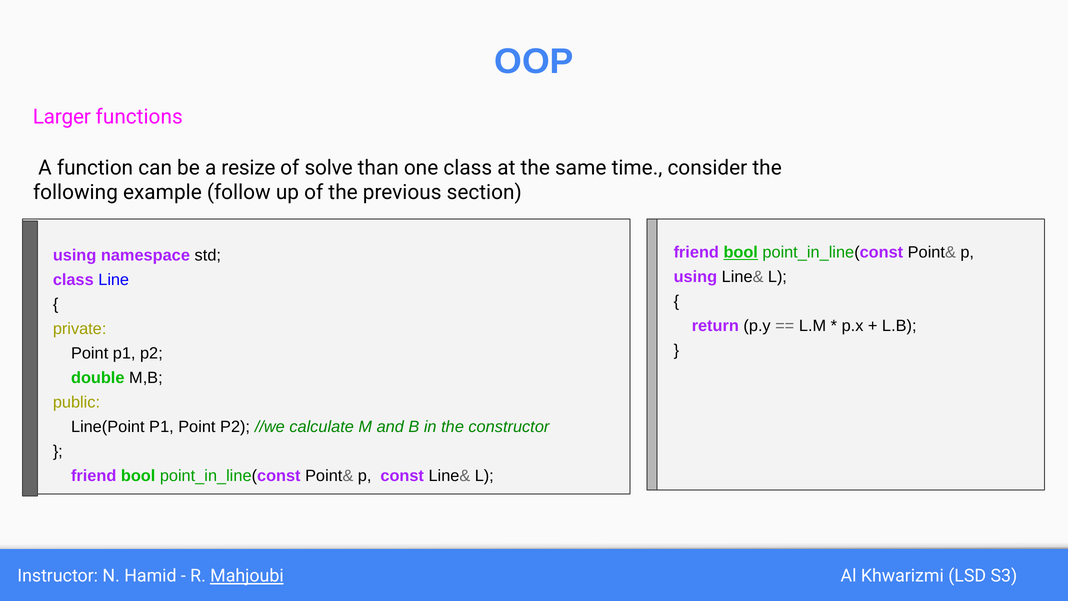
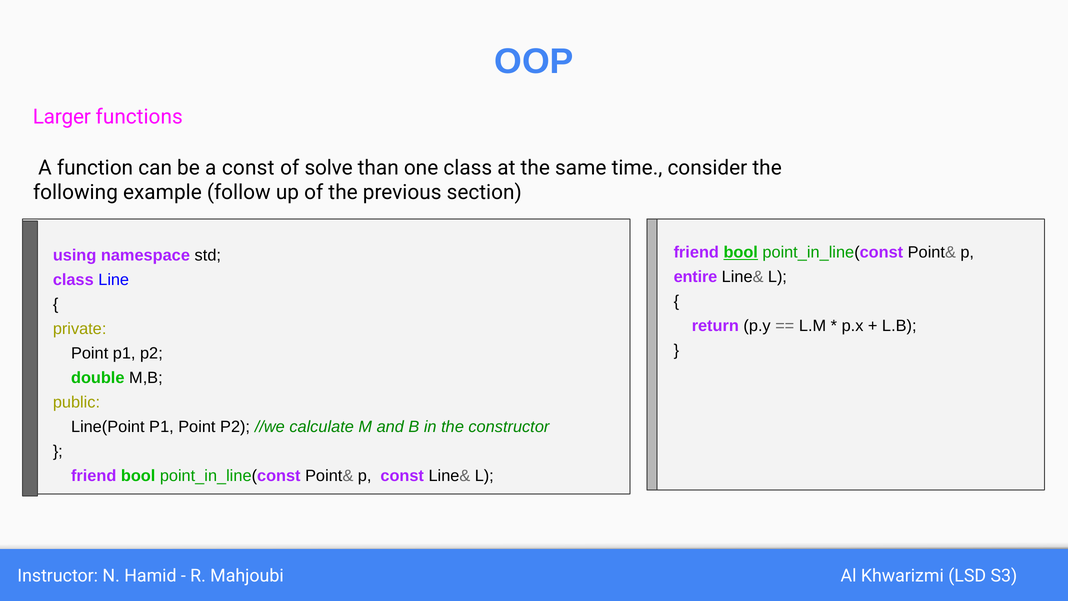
a resize: resize -> const (248, 168)
using: using -> entire (695, 277)
Mahjoubi underline: present -> none (247, 576)
